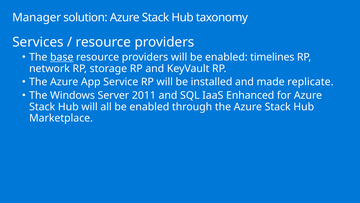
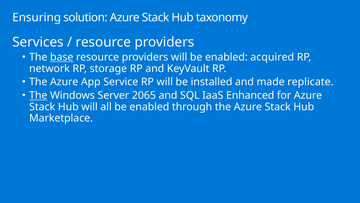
Manager: Manager -> Ensuring (37, 17)
timelines: timelines -> acquired (272, 57)
The underline: none -> present (38, 95)
2011: 2011 -> 2065 (144, 95)
